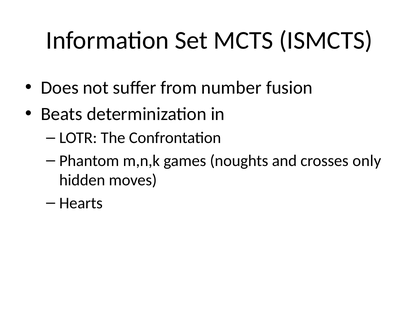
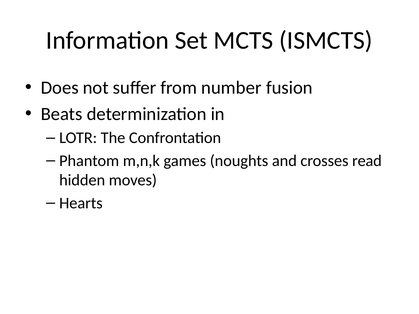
only: only -> read (367, 161)
